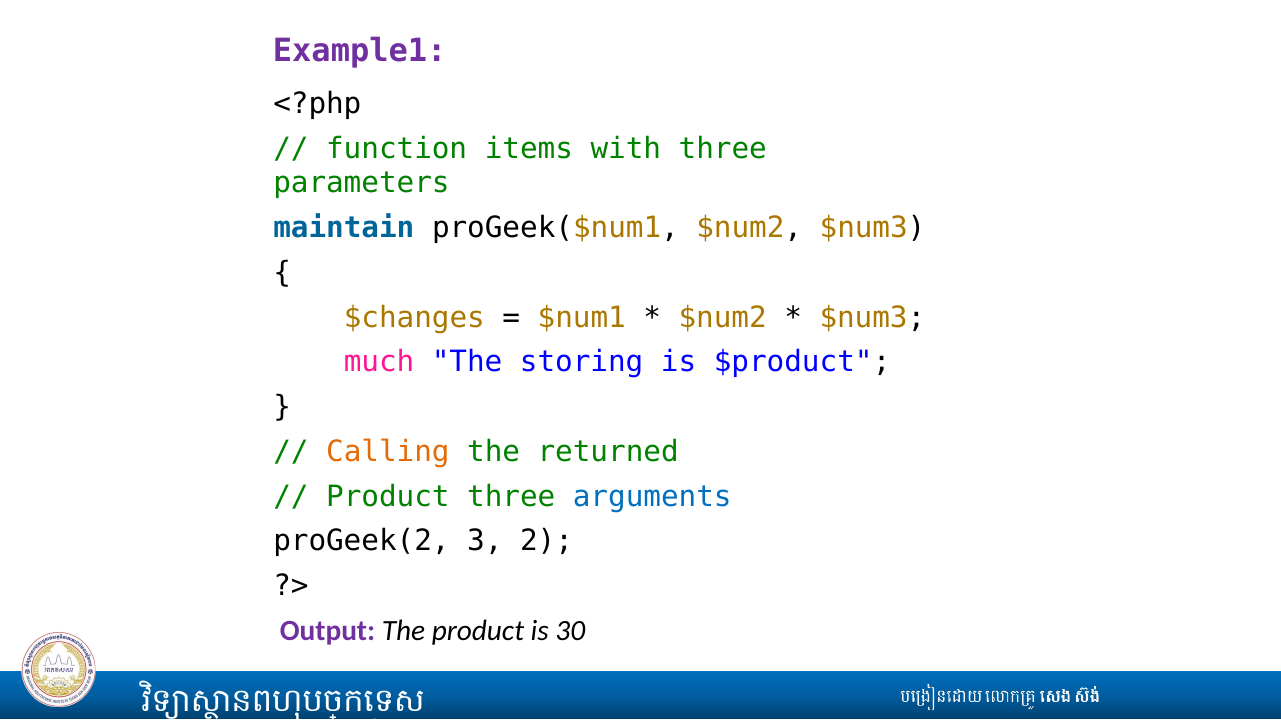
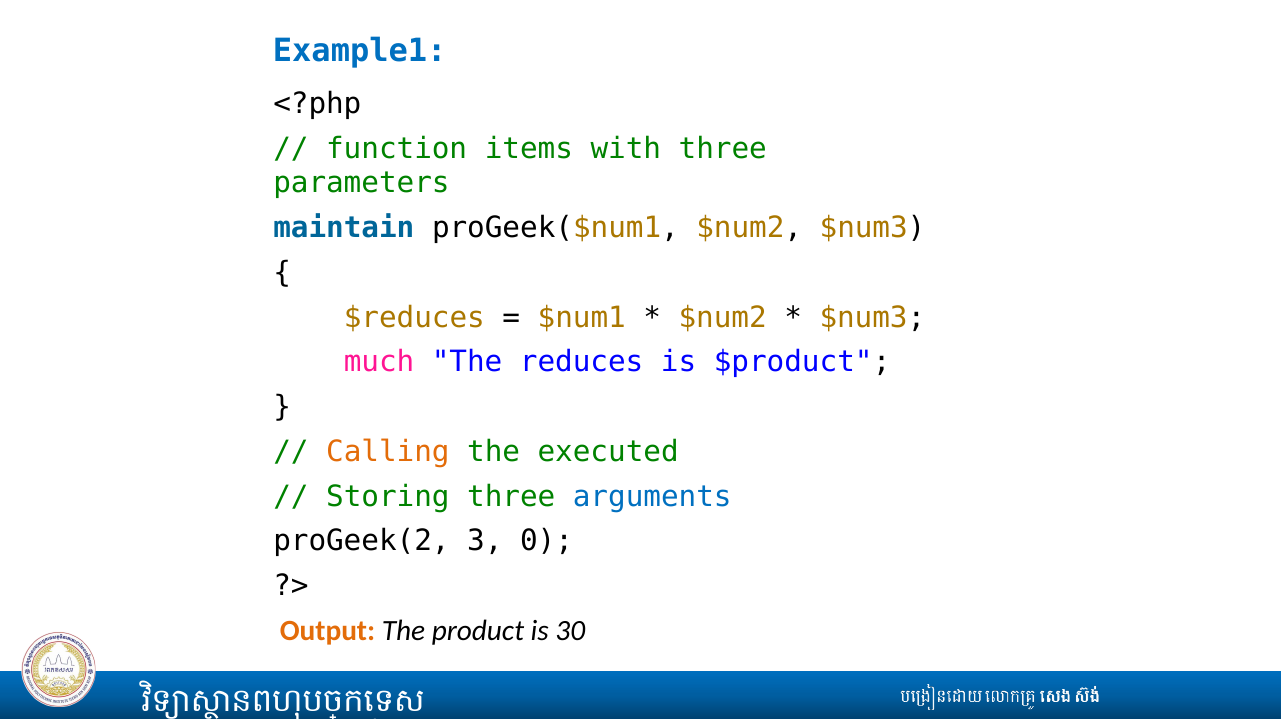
Example1 colour: purple -> blue (360, 51)
$changes: $changes -> $reduces (414, 318)
storing: storing -> reduces (582, 362)
returned: returned -> executed (608, 452)
Product: Product -> Storing (388, 497)
2: 2 -> 0 (546, 541)
Output colour: purple -> orange (328, 632)
